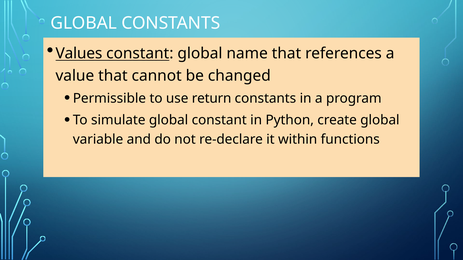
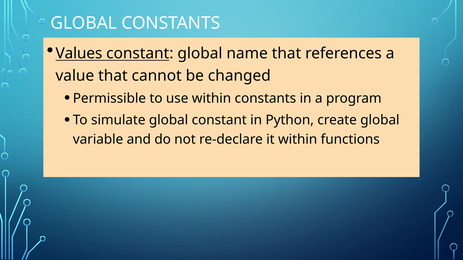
use return: return -> within (212, 99)
